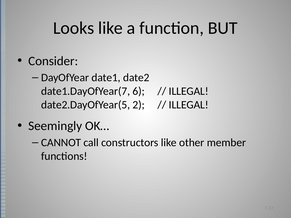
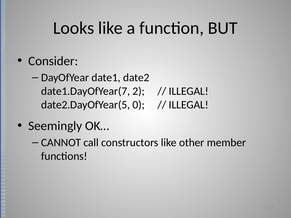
6: 6 -> 2 (139, 91)
2: 2 -> 0 (139, 105)
